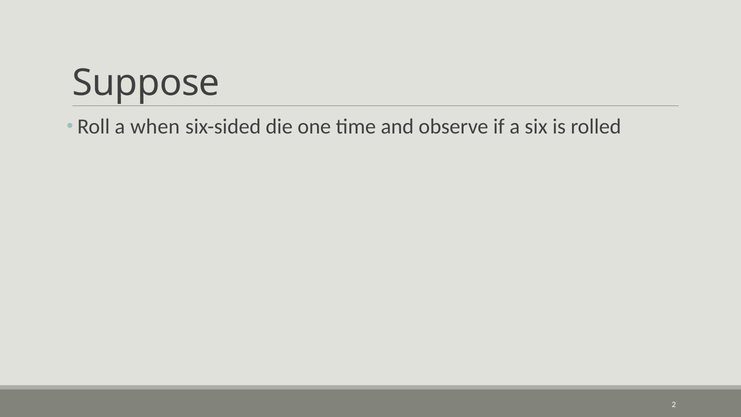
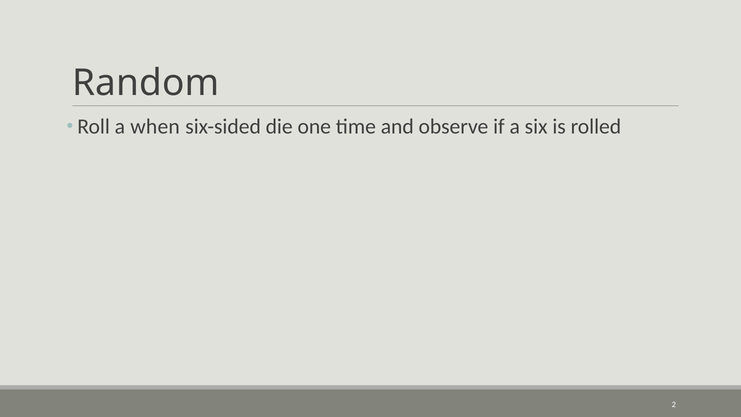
Suppose: Suppose -> Random (146, 83)
